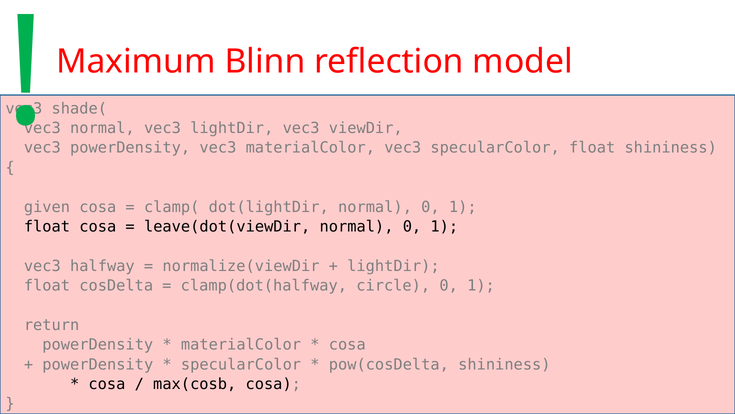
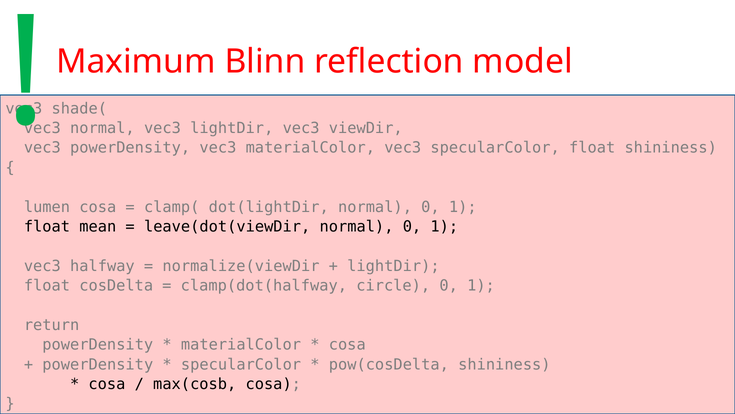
given: given -> lumen (47, 207)
float cosa: cosa -> mean (98, 226)
